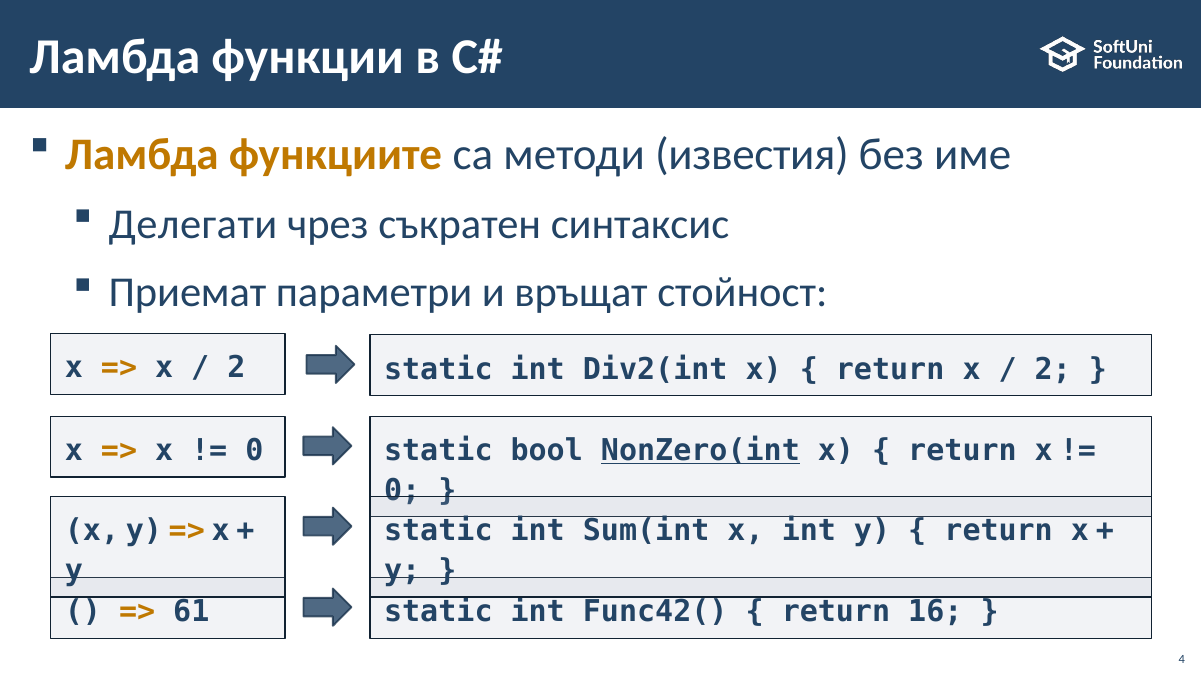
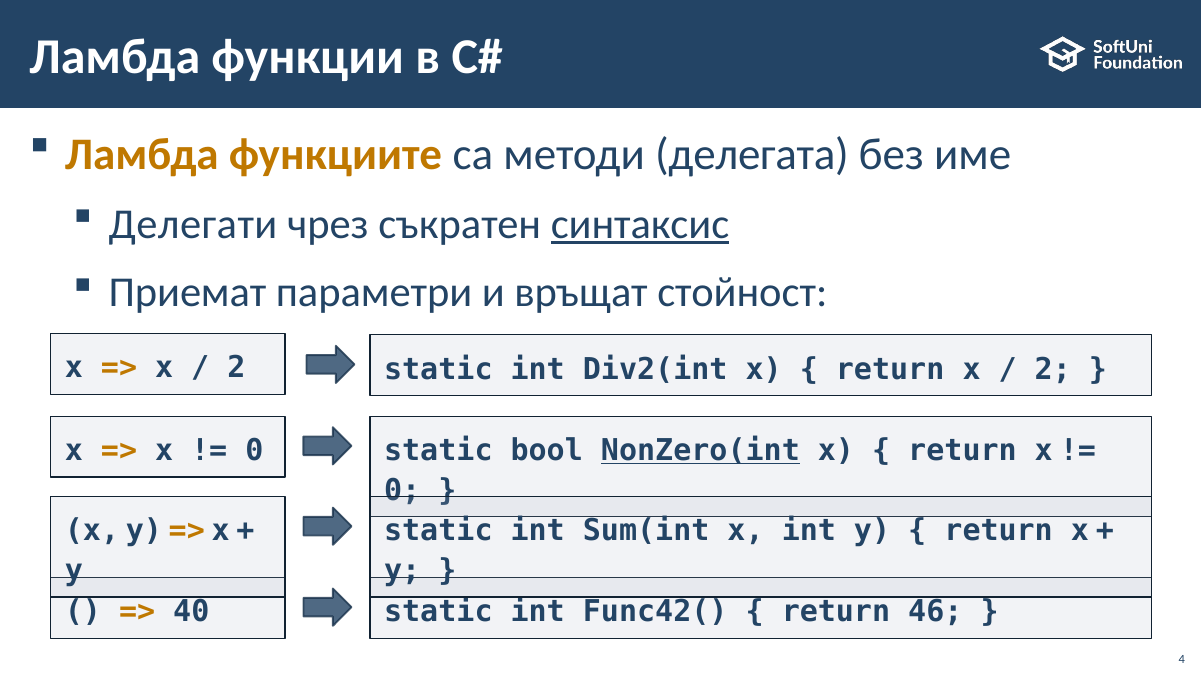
известия: известия -> делегата (752, 154)
синтаксис underline: none -> present (640, 224)
61: 61 -> 40 (191, 611)
16: 16 -> 46 (935, 611)
